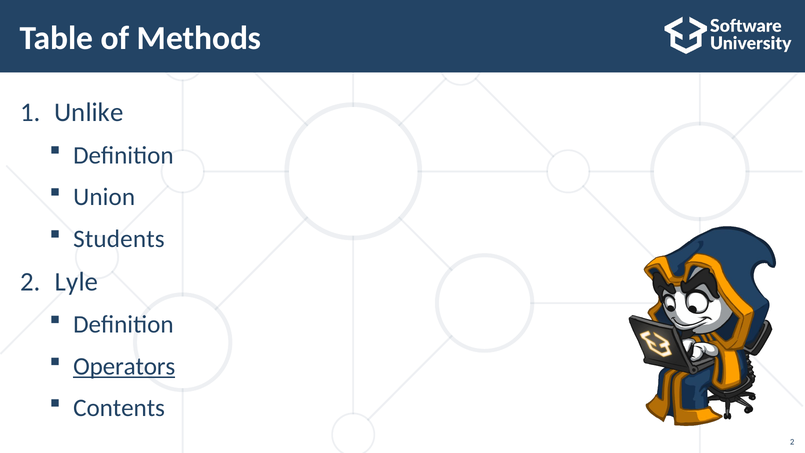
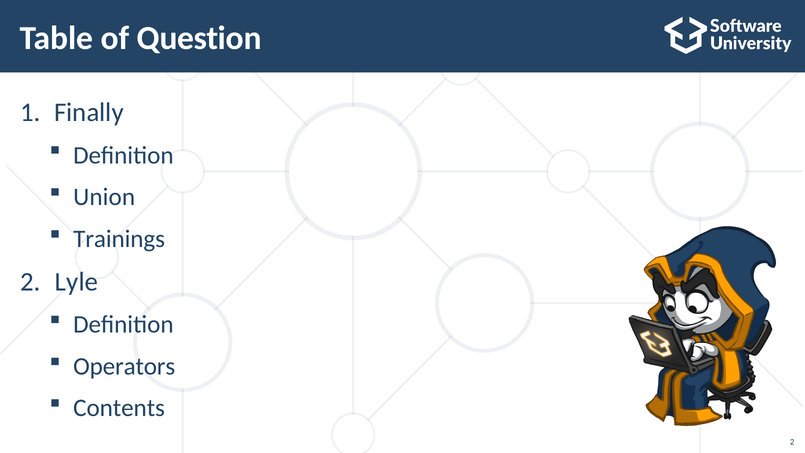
Methods: Methods -> Question (199, 38)
Unlike: Unlike -> Finally (89, 113)
Students: Students -> Trainings (119, 239)
Operators underline: present -> none (124, 366)
